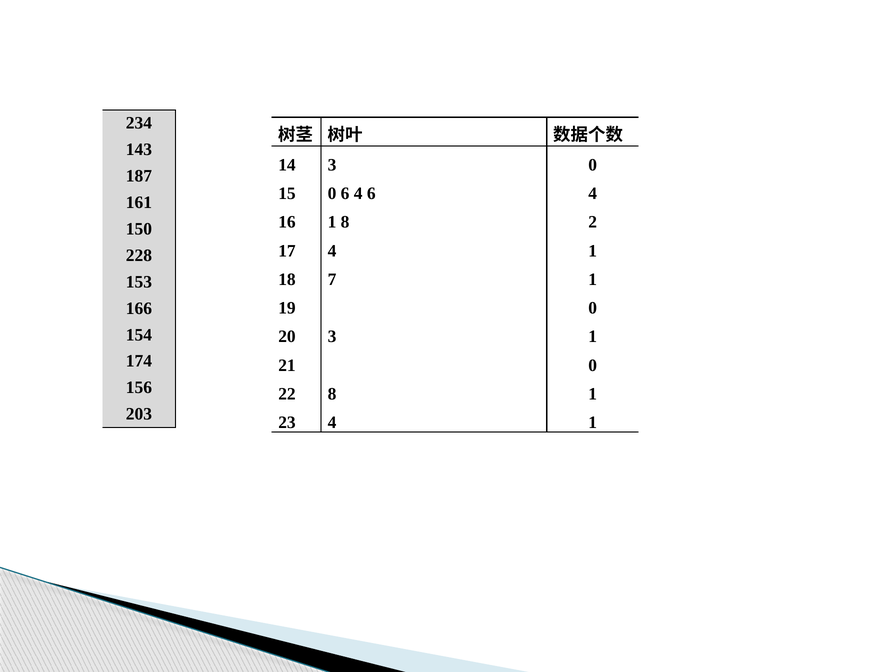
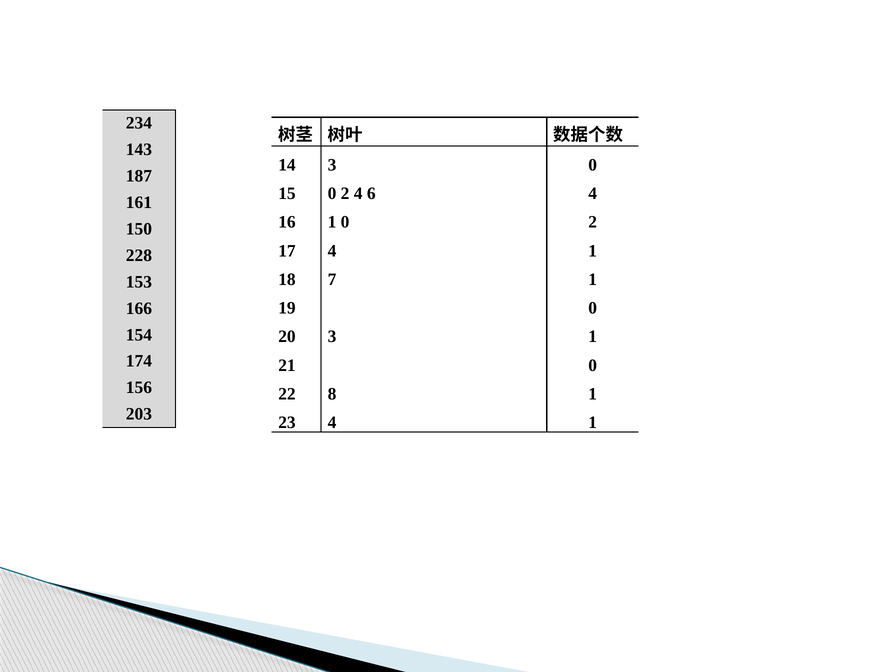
0 6: 6 -> 2 (345, 194)
8: 8 -> 0 (345, 222)
